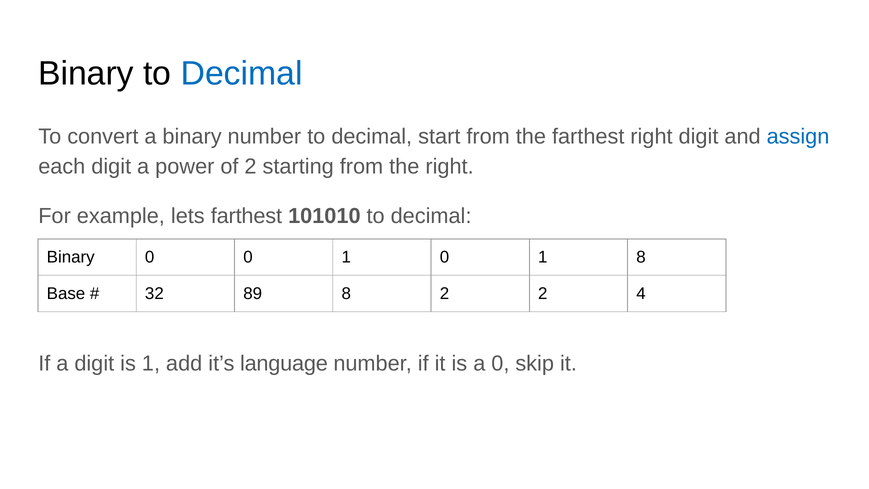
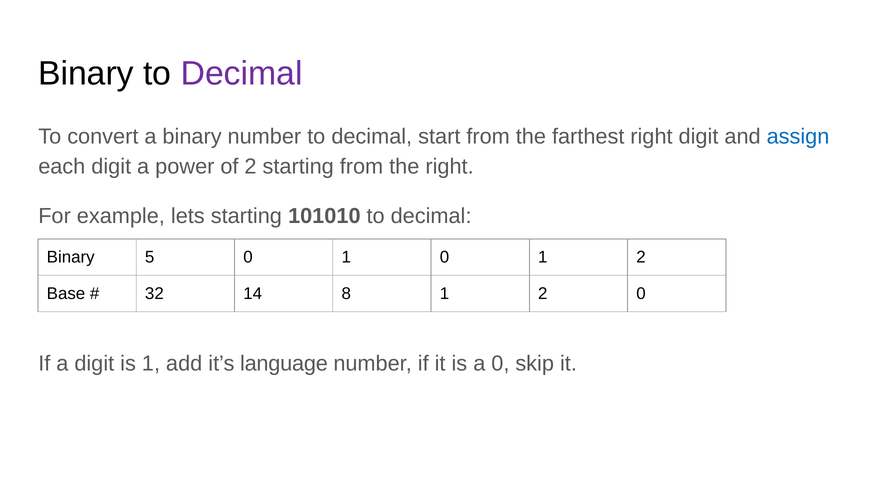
Decimal colour: blue -> purple (242, 74)
lets farthest: farthest -> starting (246, 216)
Binary 0: 0 -> 5 (150, 257)
0 1 8: 8 -> 2 (641, 257)
89: 89 -> 14 (253, 294)
8 2: 2 -> 1 (444, 294)
2 4: 4 -> 0 (641, 294)
